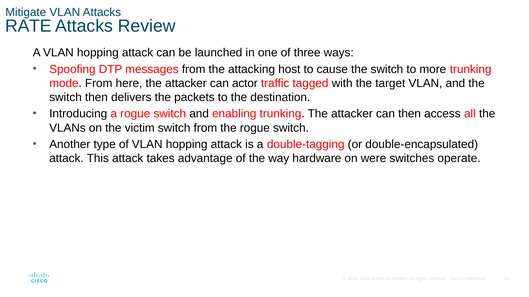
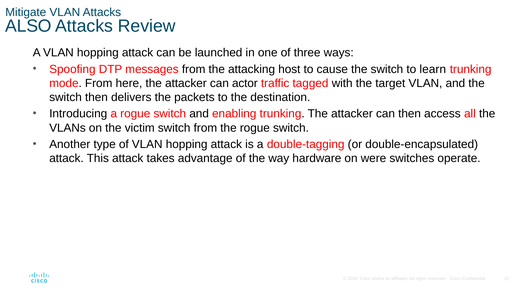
RATE: RATE -> ALSO (28, 26)
more: more -> learn (433, 69)
